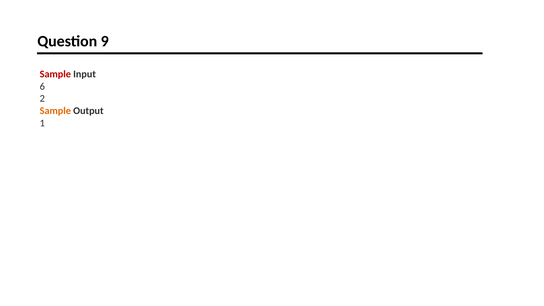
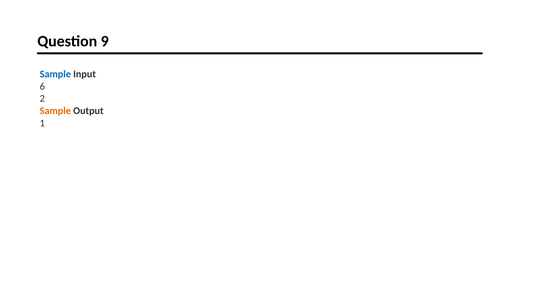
Sample colour: red -> blue (55, 74)
